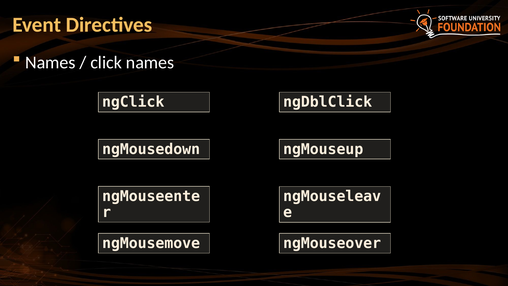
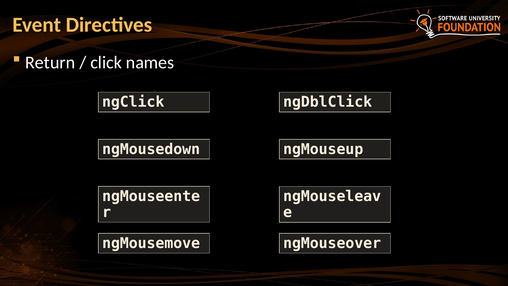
Names: Names -> Return (50, 63)
